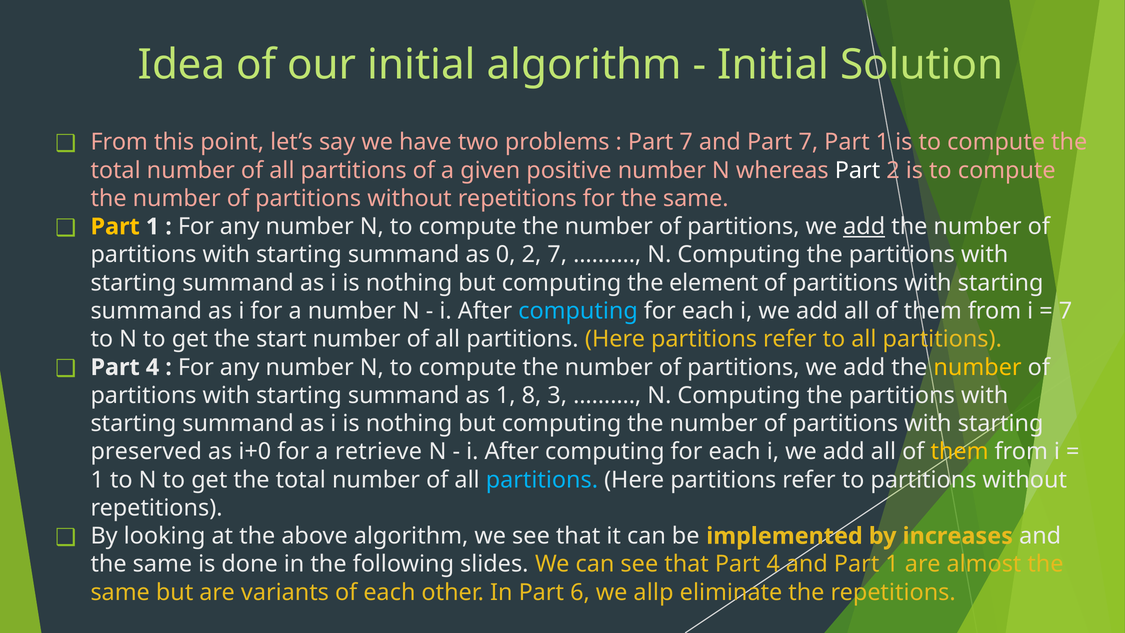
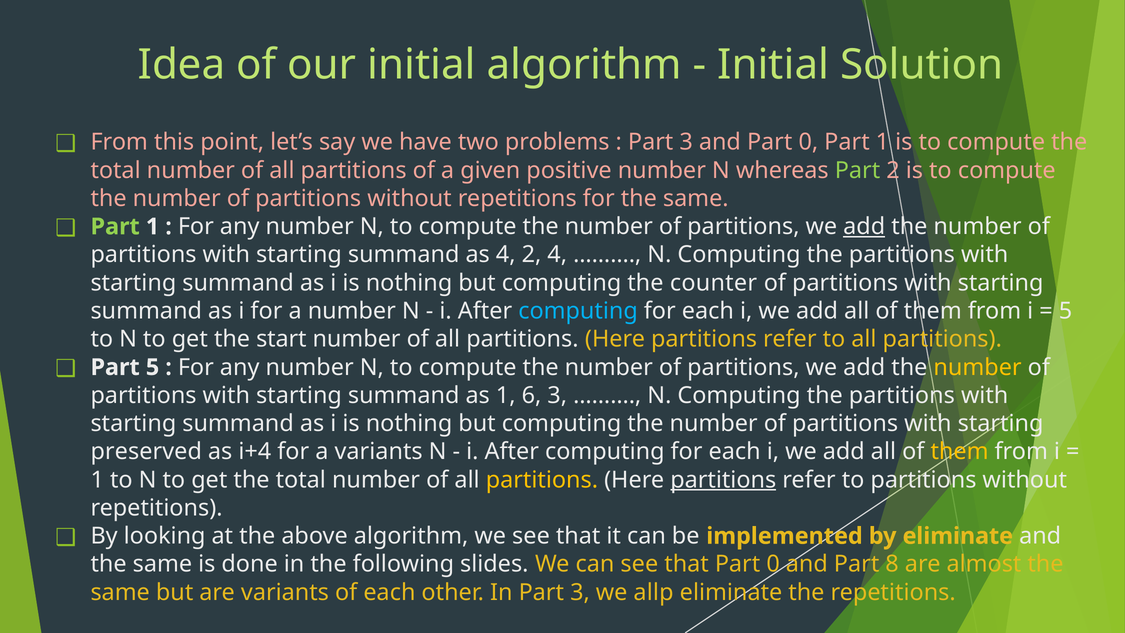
7: 7 -> 3 (686, 142)
and Part 7: 7 -> 0 (808, 142)
Part colour: white -> light green (858, 170)
Part colour: yellow -> light green (115, 227)
as 0: 0 -> 4 (506, 255)
2 7: 7 -> 4 (557, 255)
element: element -> counter (713, 283)
7: 7 -> 5 (1066, 311)
4: 4 -> 5 (153, 367)
8: 8 -> 6 (532, 395)
i+0: i+0 -> i+4 (255, 452)
a retrieve: retrieve -> variants (379, 452)
partitions colour: light blue -> yellow (542, 480)
partitions underline: none -> present (723, 480)
by increases: increases -> eliminate (958, 536)
that Part 4: 4 -> 0 (773, 564)
and Part 1: 1 -> 8 (892, 564)
In Part 6: 6 -> 3 (580, 592)
